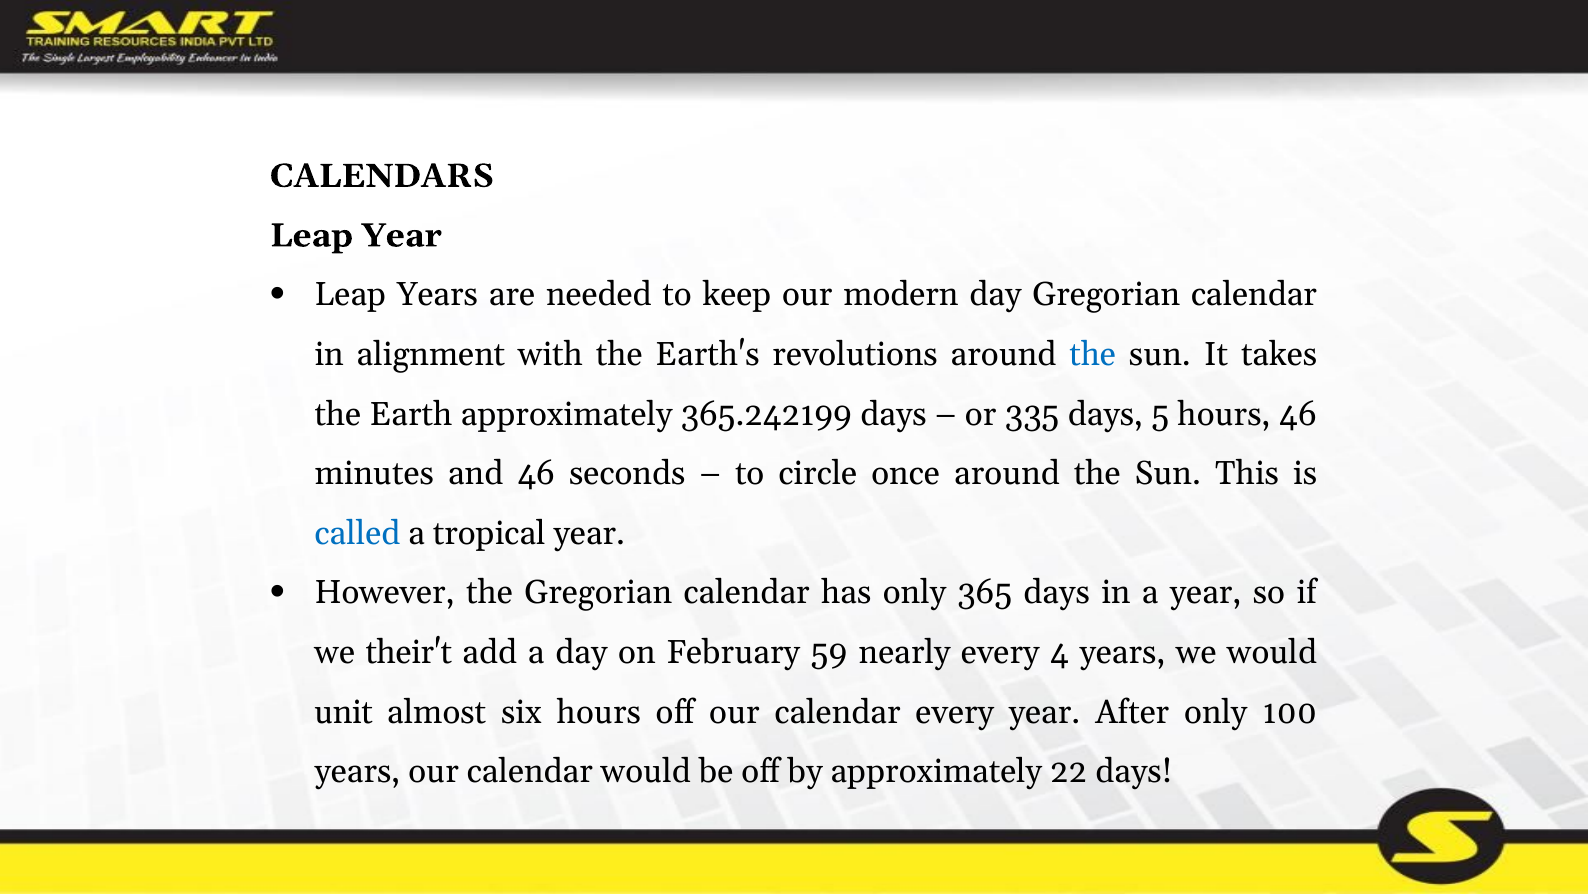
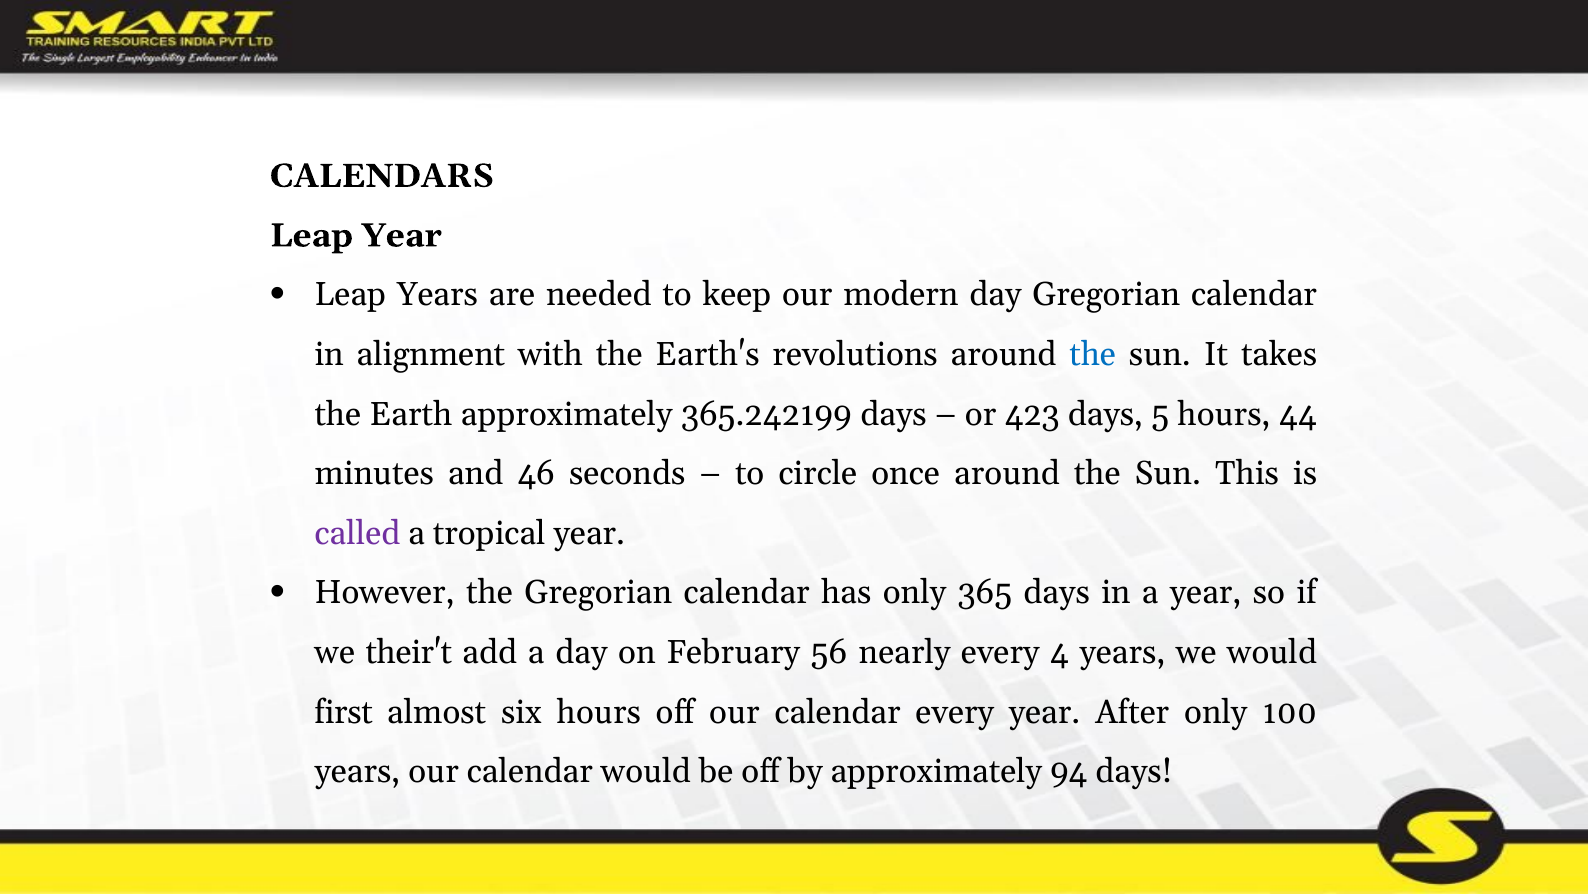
335: 335 -> 423 (1032, 414)
hours 46: 46 -> 44 (1298, 414)
called colour: blue -> purple (357, 533)
59: 59 -> 56 (829, 652)
unit: unit -> first (344, 712)
22: 22 -> 94 (1069, 771)
